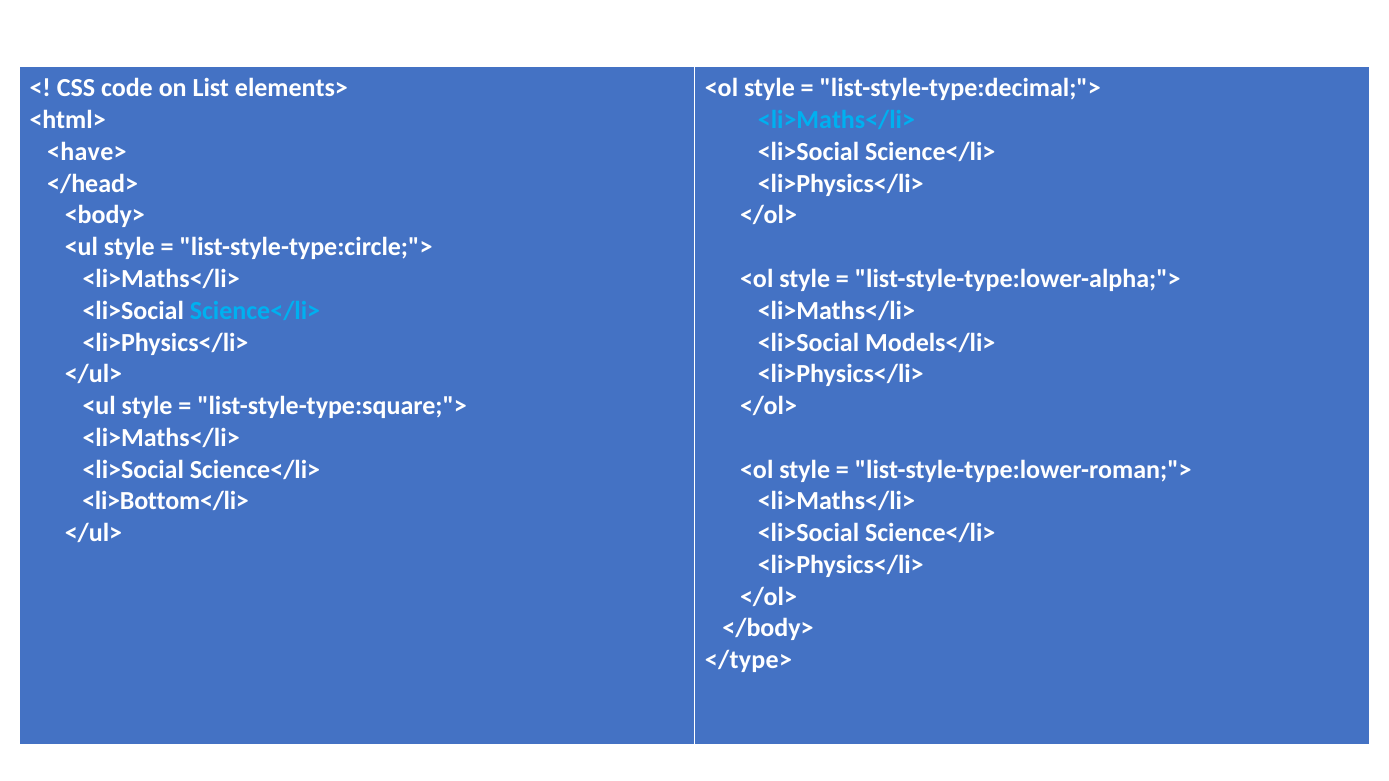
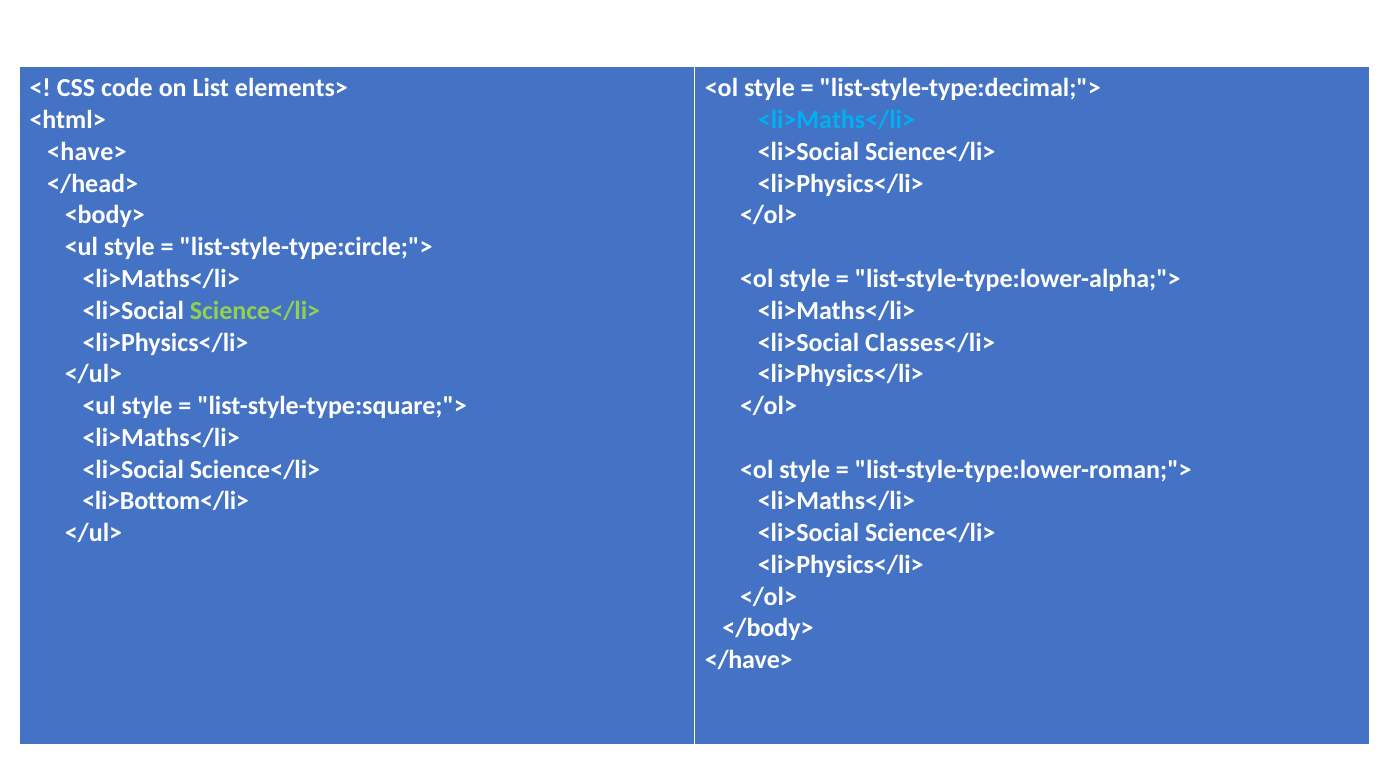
Science</li> colour: light blue -> light green (255, 311)
Models</li>: Models</li> -> Classes</li> (930, 343)
</type>: </type> -> </have> (749, 660)
